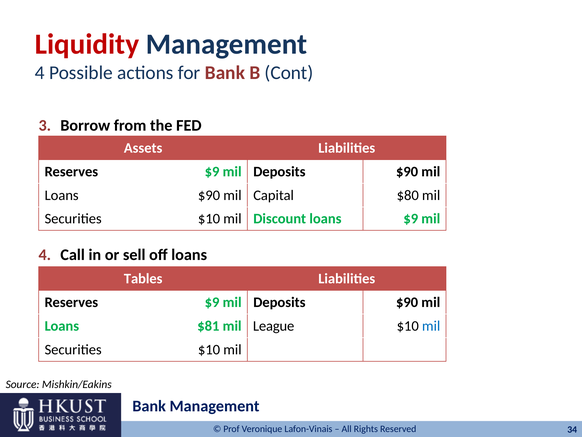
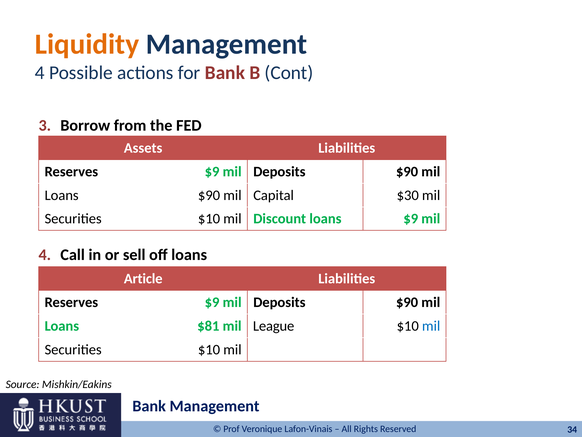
Liquidity colour: red -> orange (87, 44)
$80: $80 -> $30 (408, 195)
Tables: Tables -> Article (143, 278)
